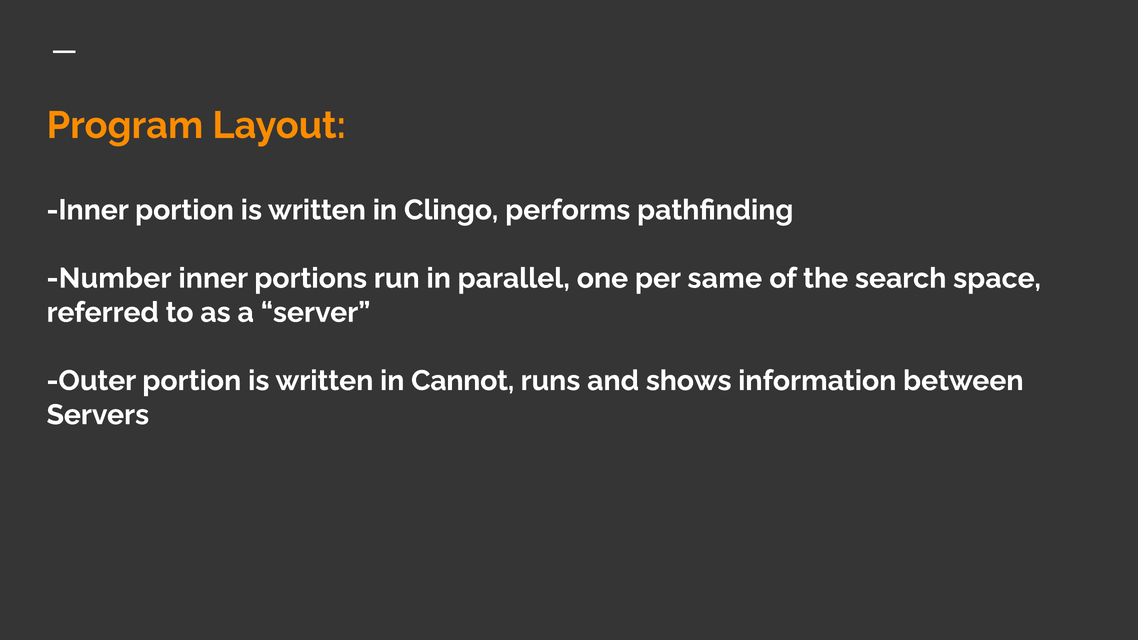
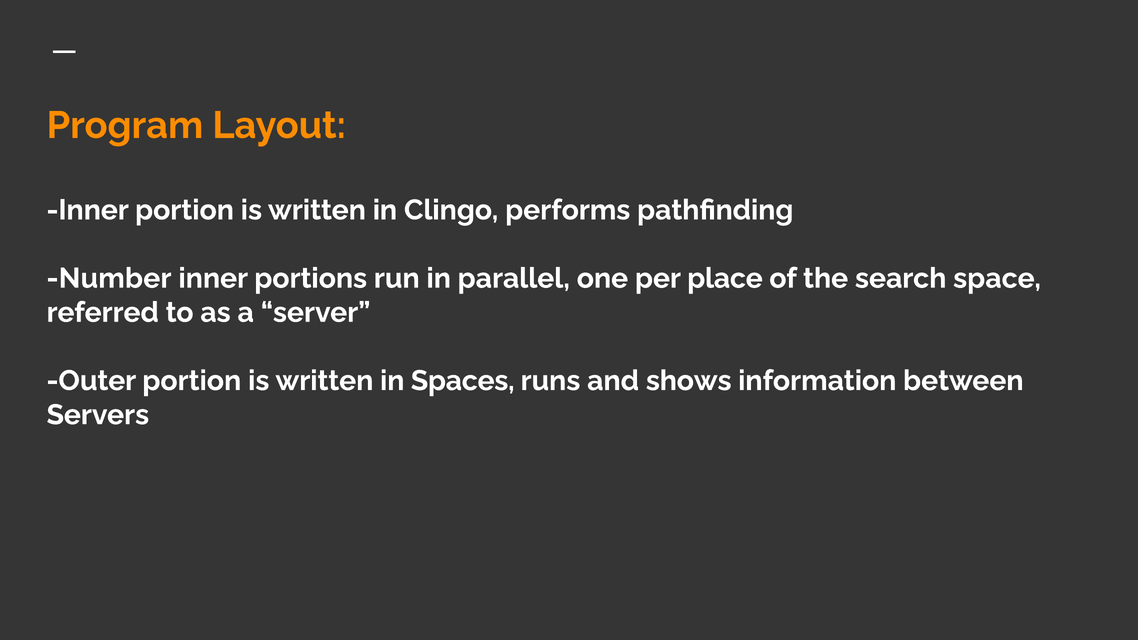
same: same -> place (725, 278)
Cannot: Cannot -> Spaces (463, 381)
